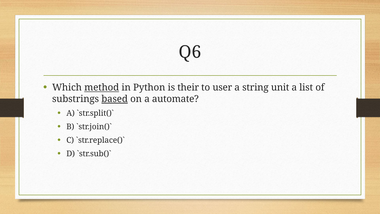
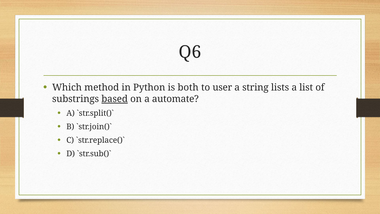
method underline: present -> none (102, 87)
their: their -> both (188, 87)
unit: unit -> lists (280, 87)
